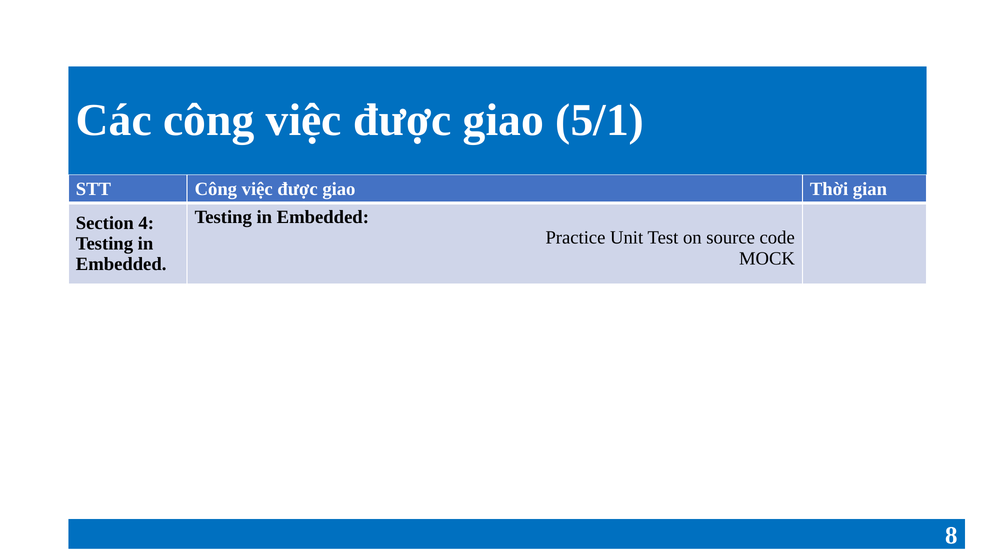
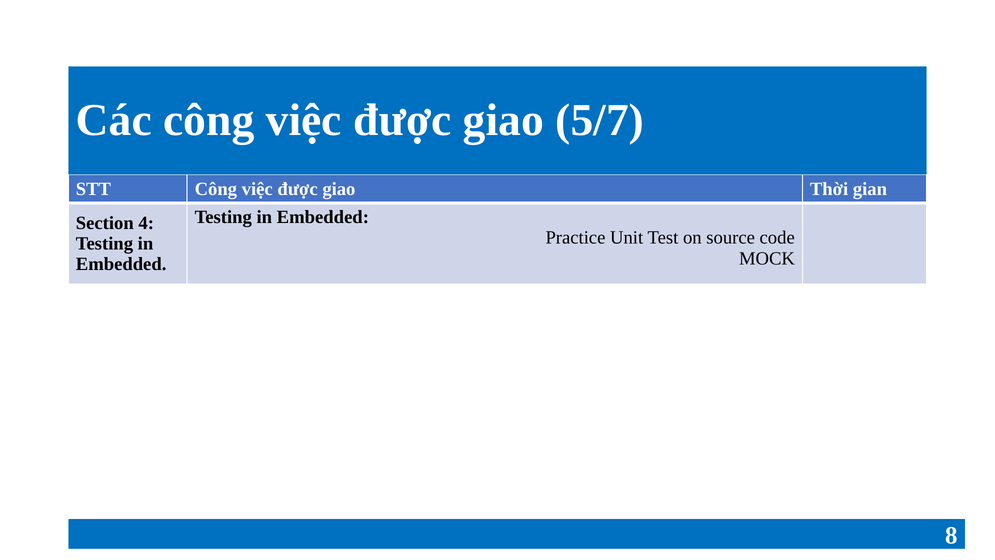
5/1: 5/1 -> 5/7 (600, 120)
